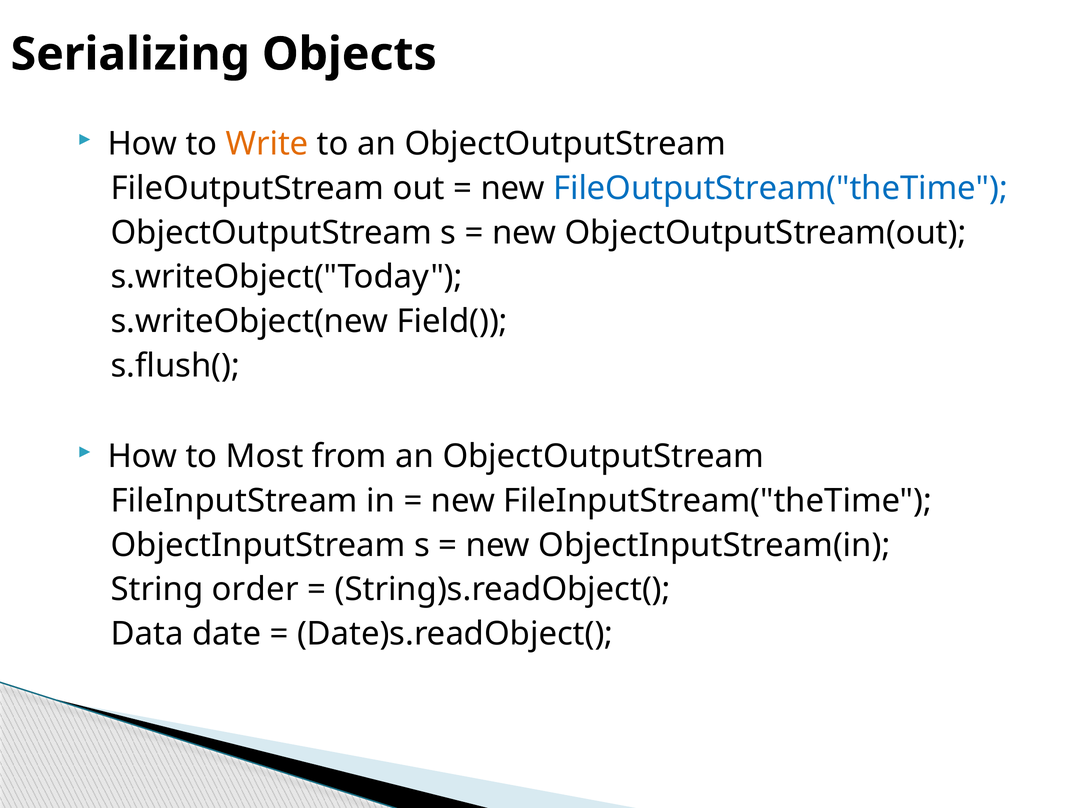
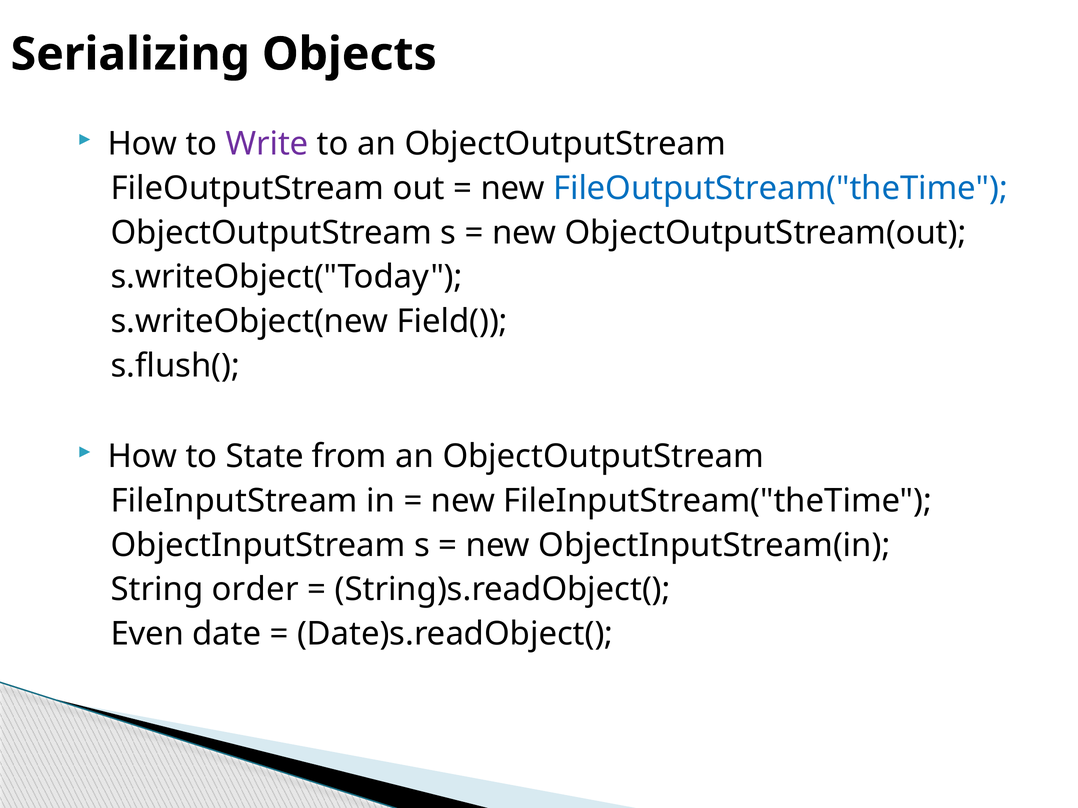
Write colour: orange -> purple (267, 144)
Most: Most -> State (265, 457)
Data: Data -> Even (147, 634)
